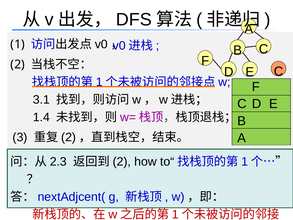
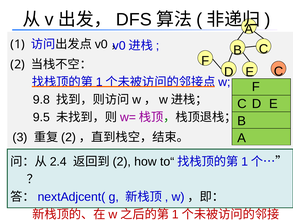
3.1: 3.1 -> 9.8 (41, 99)
1.4: 1.4 -> 9.5 (41, 117)
2.3: 2.3 -> 2.4 (58, 162)
